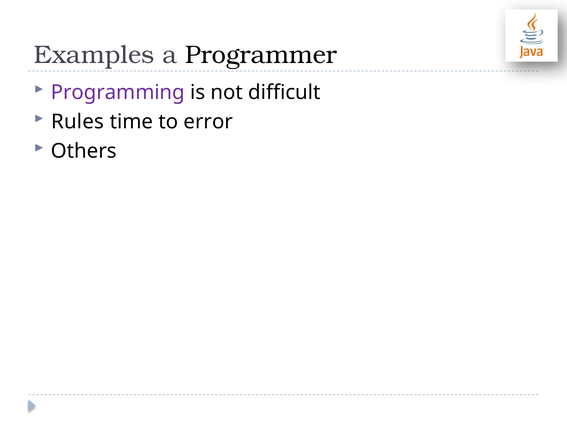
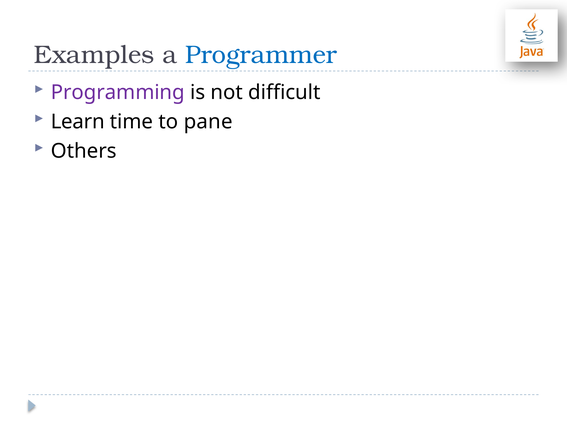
Programmer colour: black -> blue (261, 55)
Rules: Rules -> Learn (78, 121)
error: error -> pane (208, 121)
